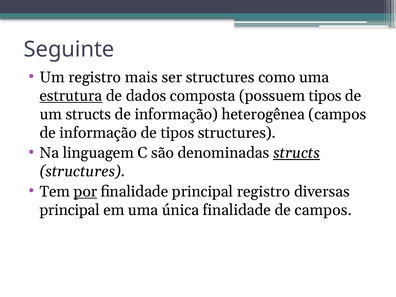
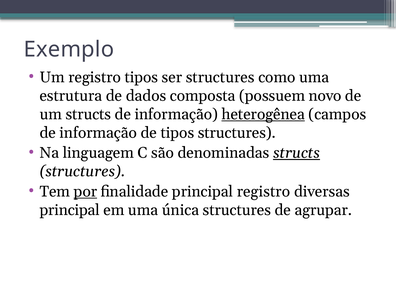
Seguinte: Seguinte -> Exemplo (69, 49)
registro mais: mais -> tipos (141, 77)
estrutura underline: present -> none (71, 96)
possuem tipos: tipos -> novo (325, 96)
heterogênea underline: none -> present (263, 114)
única finalidade: finalidade -> structures (237, 210)
de campos: campos -> agrupar (323, 210)
